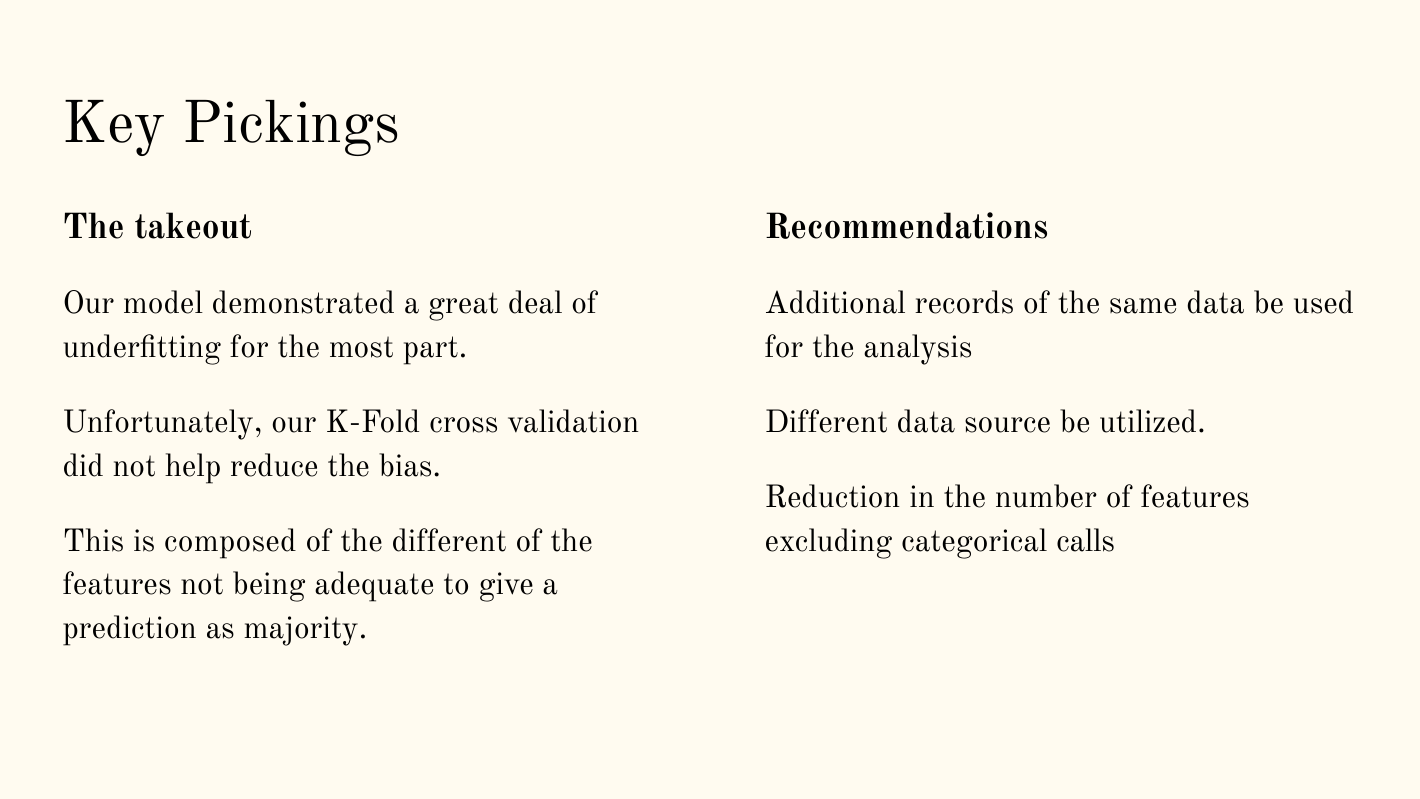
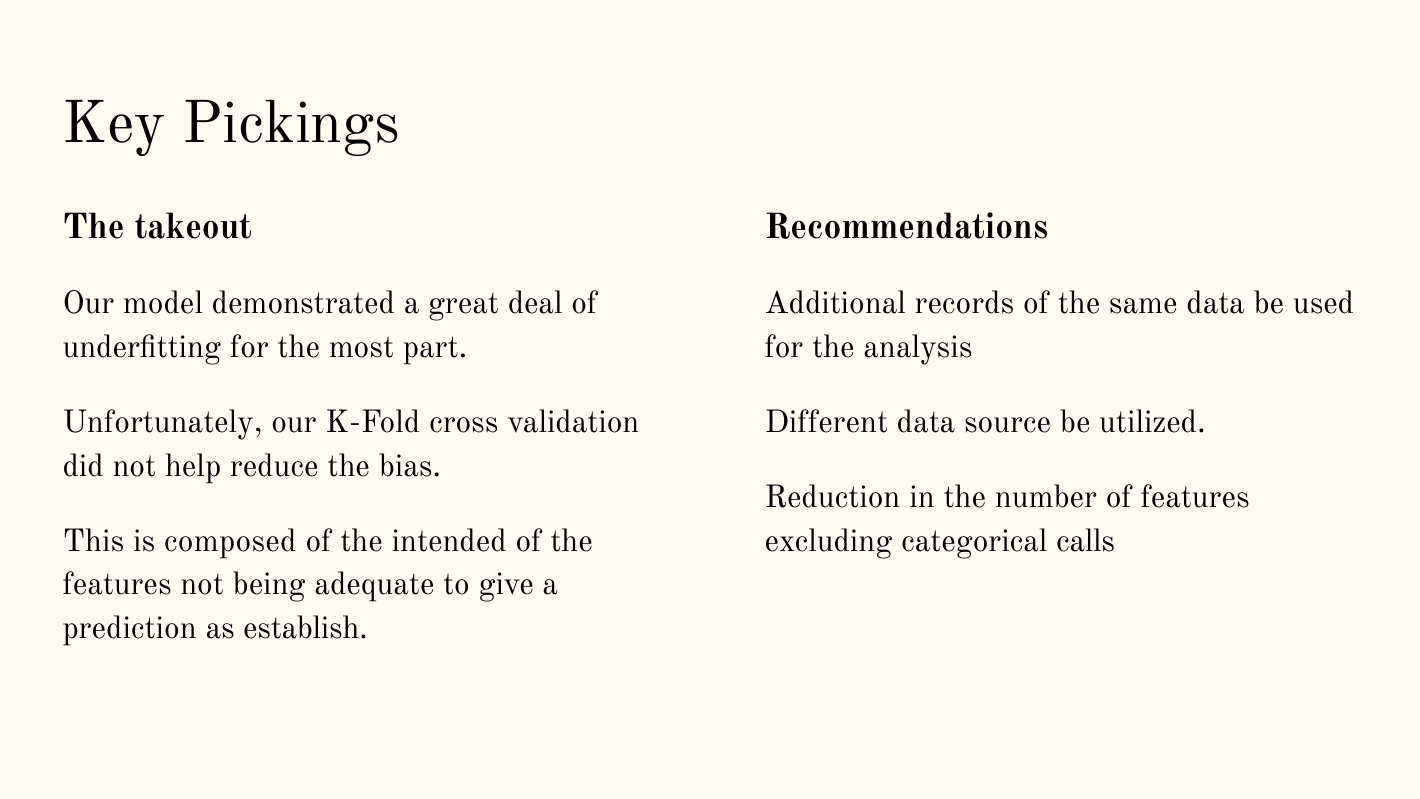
the different: different -> intended (449, 540)
majority: majority -> establish (306, 627)
